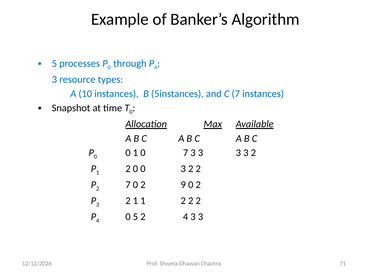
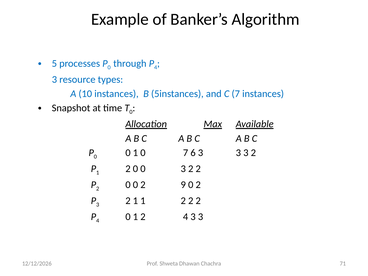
7 3: 3 -> 6 (193, 153)
7: 7 -> 0 (128, 185)
4 0 5: 5 -> 1 (135, 217)
